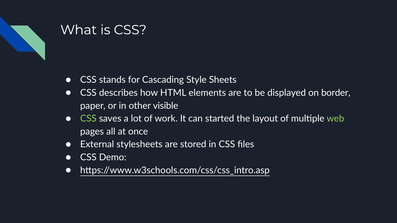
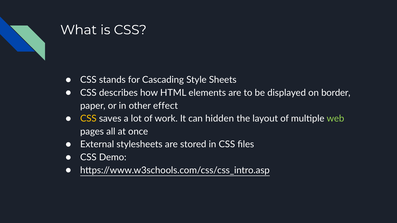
visible: visible -> effect (165, 106)
CSS colour: light green -> yellow (88, 119)
started: started -> hidden (220, 119)
